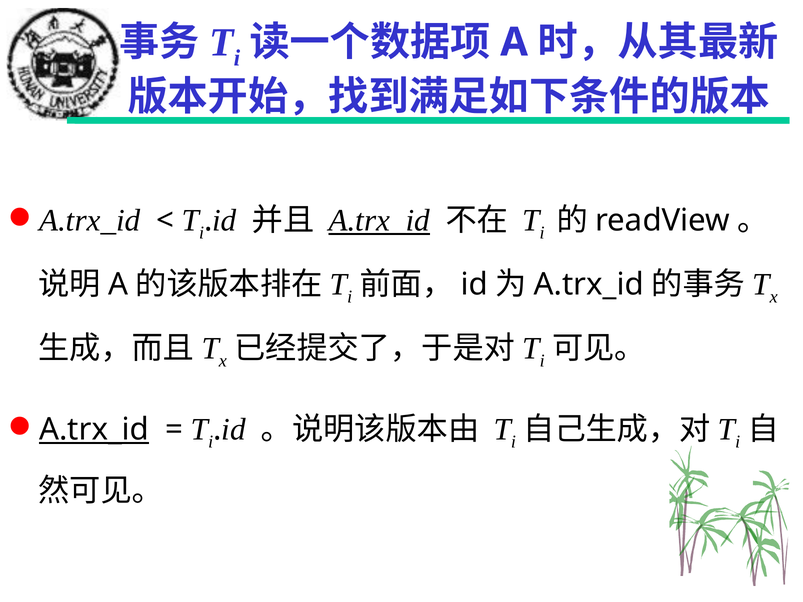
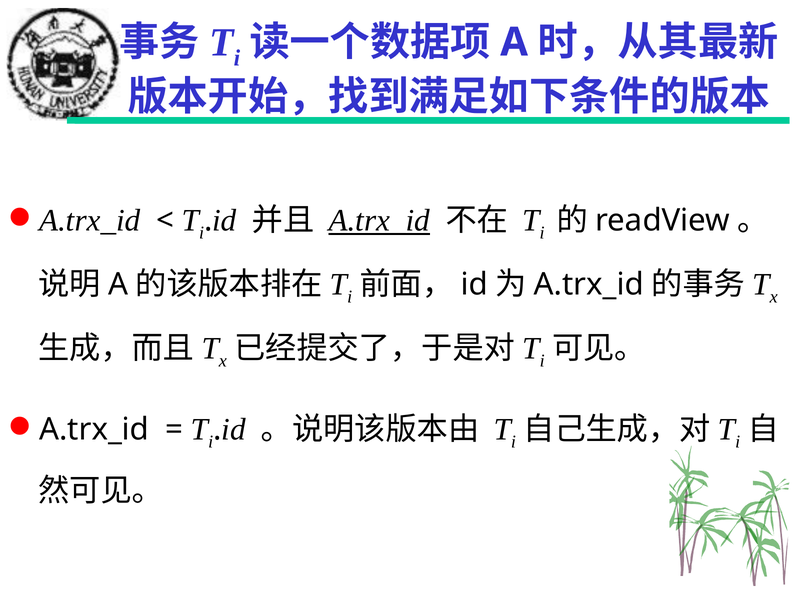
A.trx_id underline: present -> none (94, 430)
